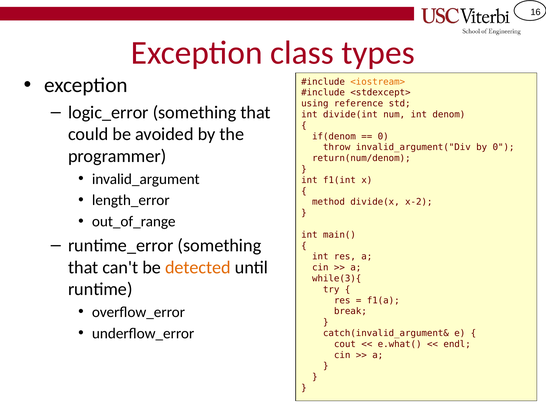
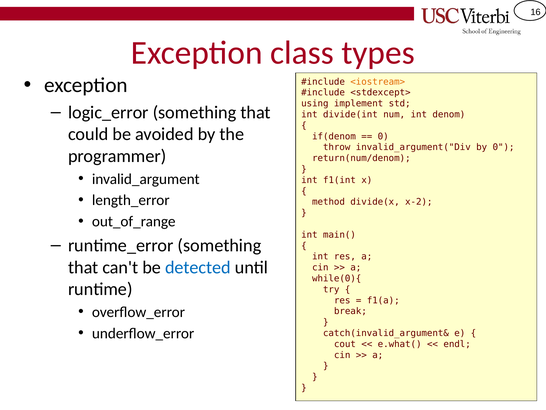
reference: reference -> implement (359, 103)
detected colour: orange -> blue (198, 267)
while(3){: while(3){ -> while(0){ (337, 278)
